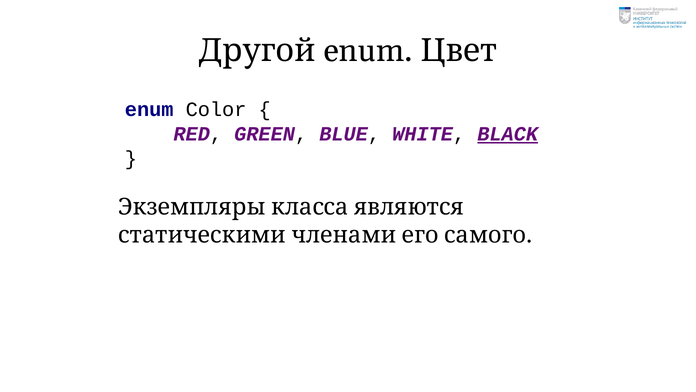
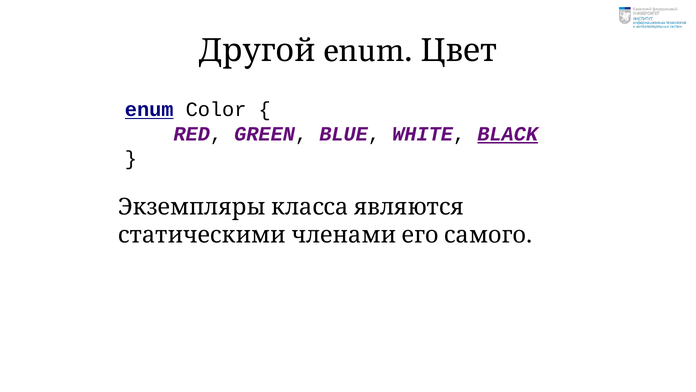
enum underline: none -> present (149, 110)
